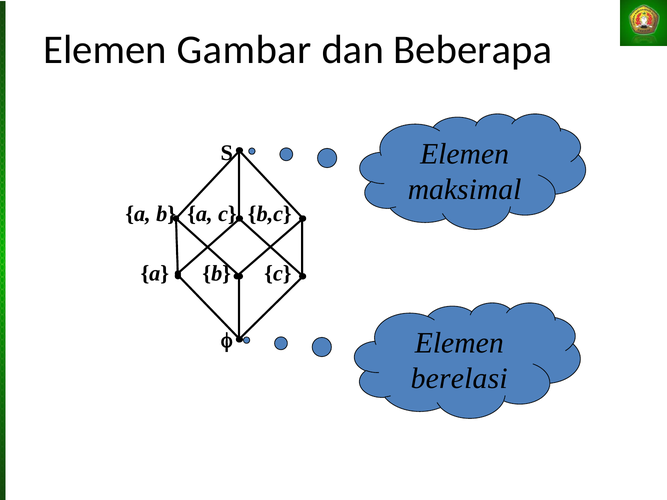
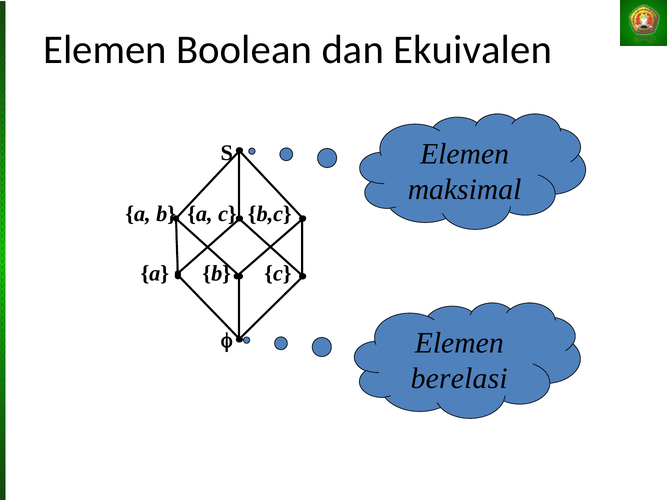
Gambar: Gambar -> Boolean (244, 50)
Beberapa: Beberapa -> Ekuivalen (473, 50)
